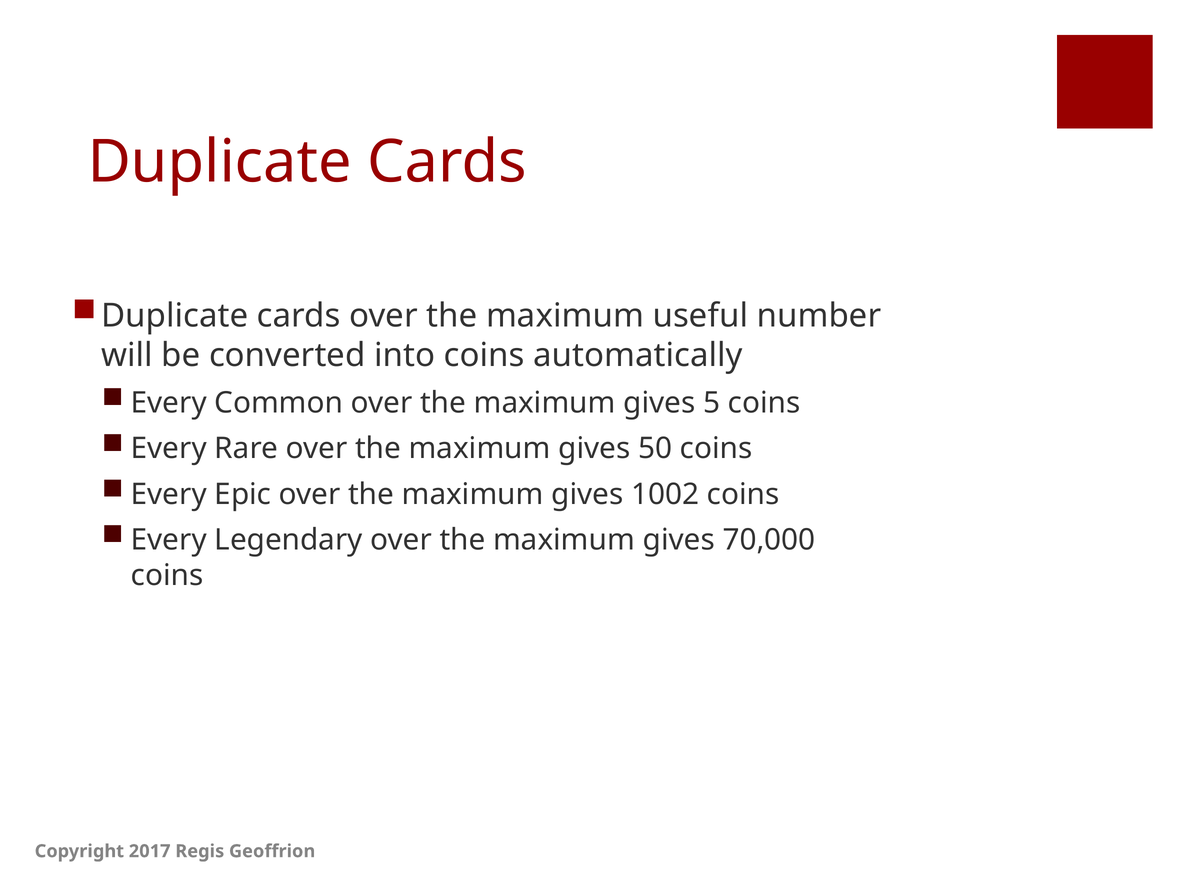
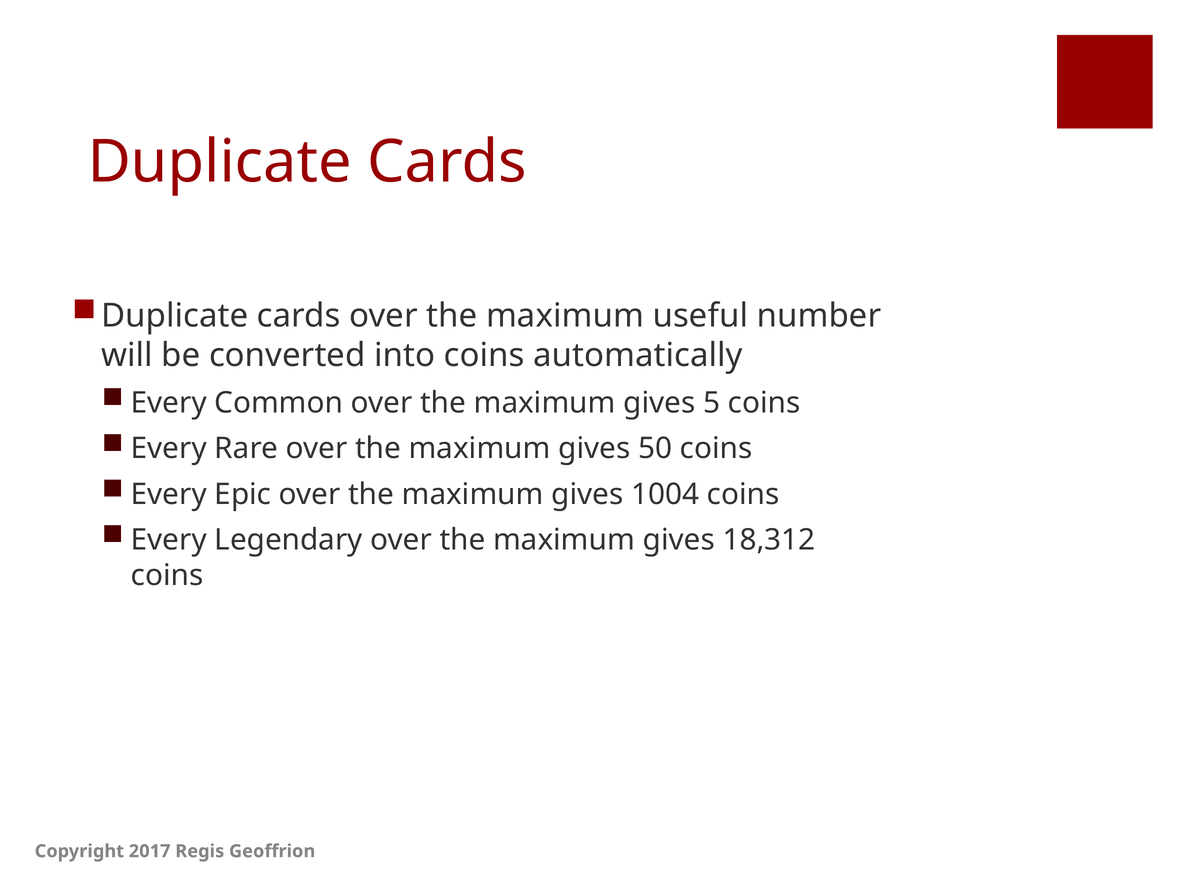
1002: 1002 -> 1004 (665, 494)
70,000: 70,000 -> 18,312 (769, 540)
